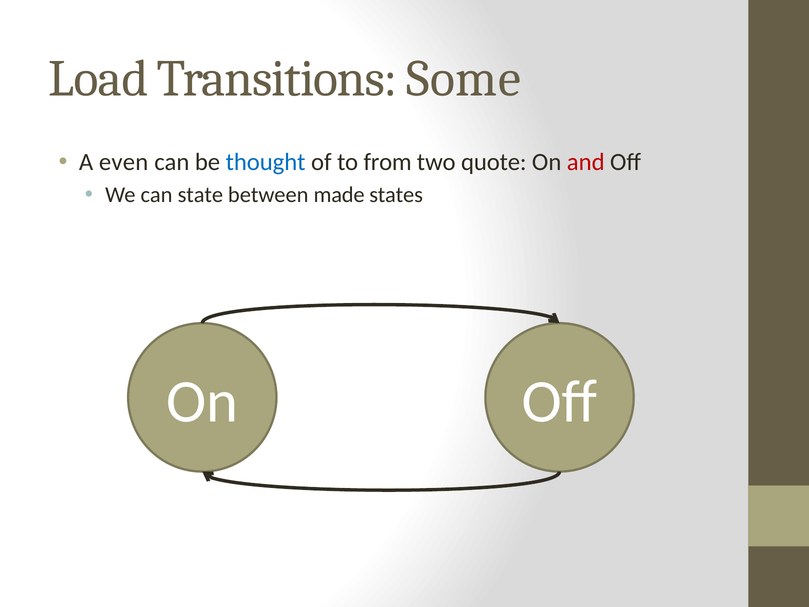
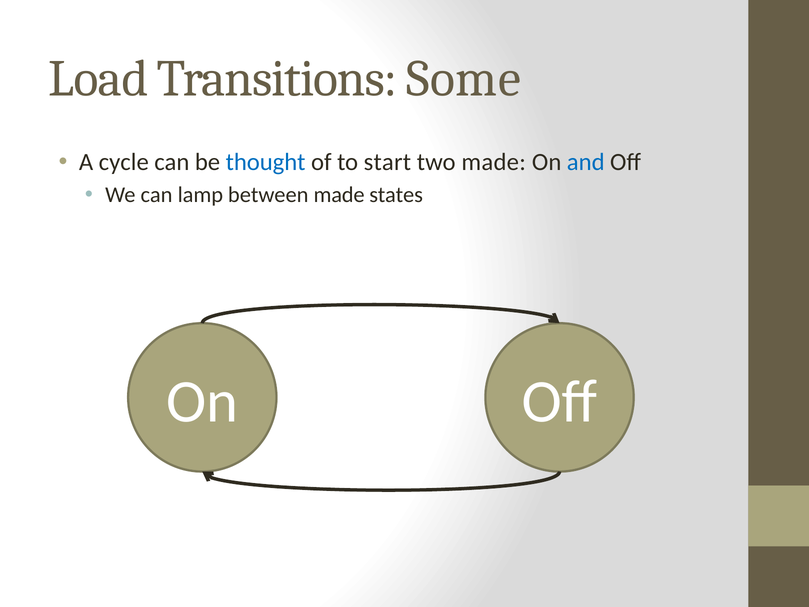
even: even -> cycle (124, 162)
from: from -> start (387, 162)
two quote: quote -> made (494, 162)
and colour: red -> blue (586, 162)
state: state -> lamp (200, 195)
